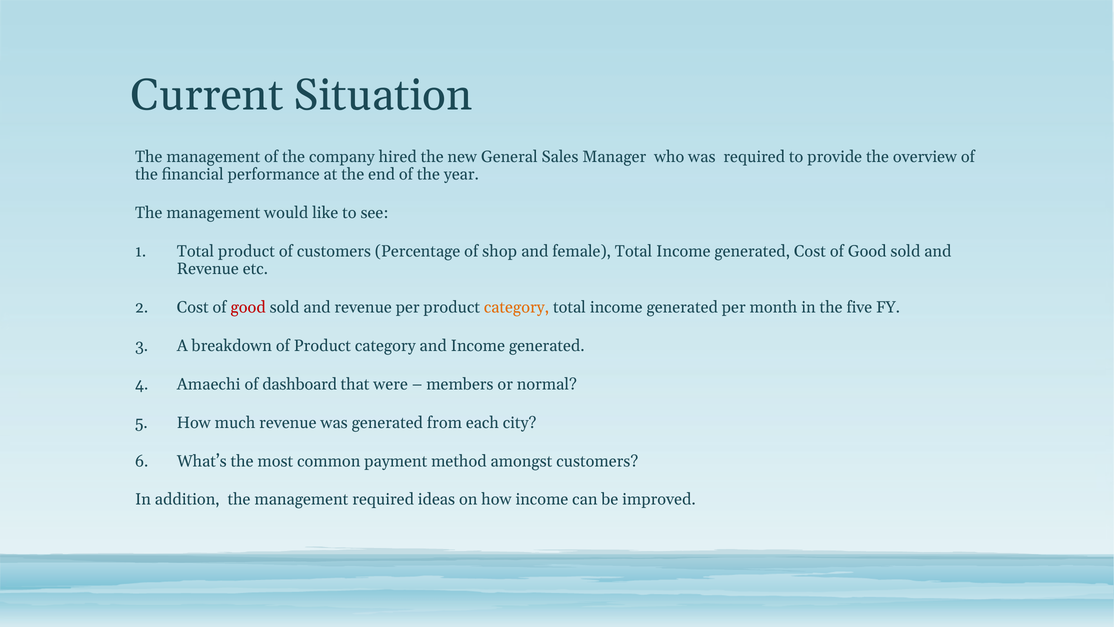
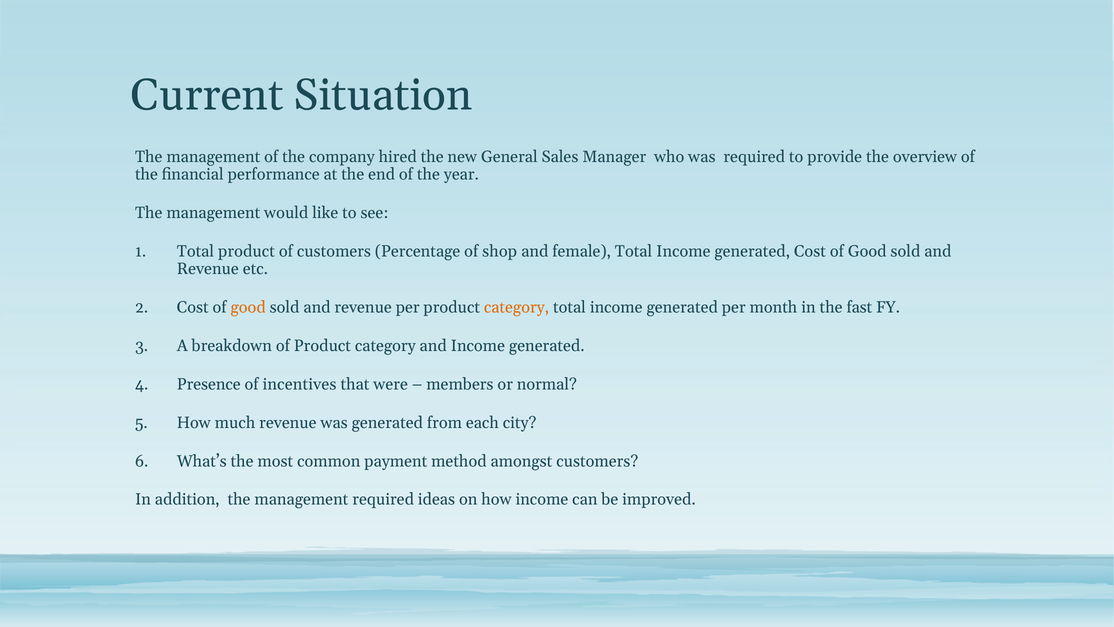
good colour: red -> orange (248, 307)
five: five -> fast (859, 307)
Amaechi: Amaechi -> Presence (209, 384)
dashboard: dashboard -> incentives (300, 384)
